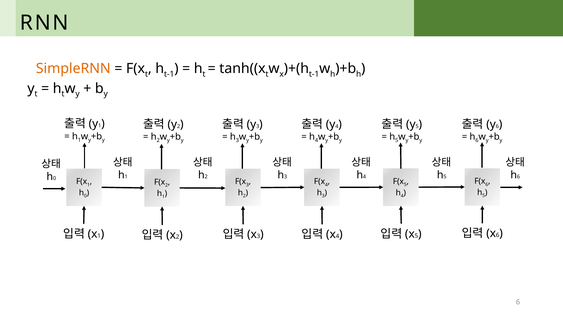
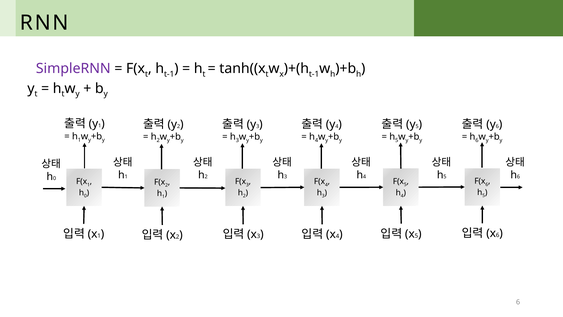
SimpleRNN colour: orange -> purple (73, 69)
